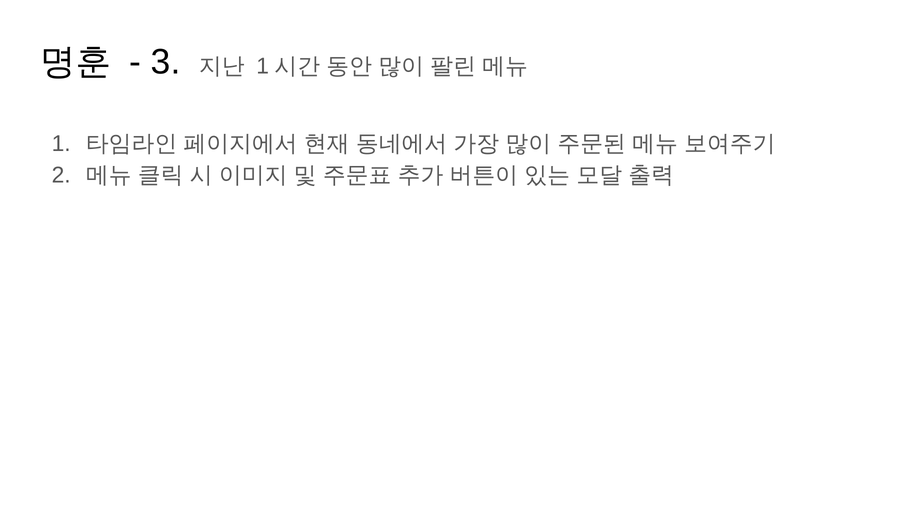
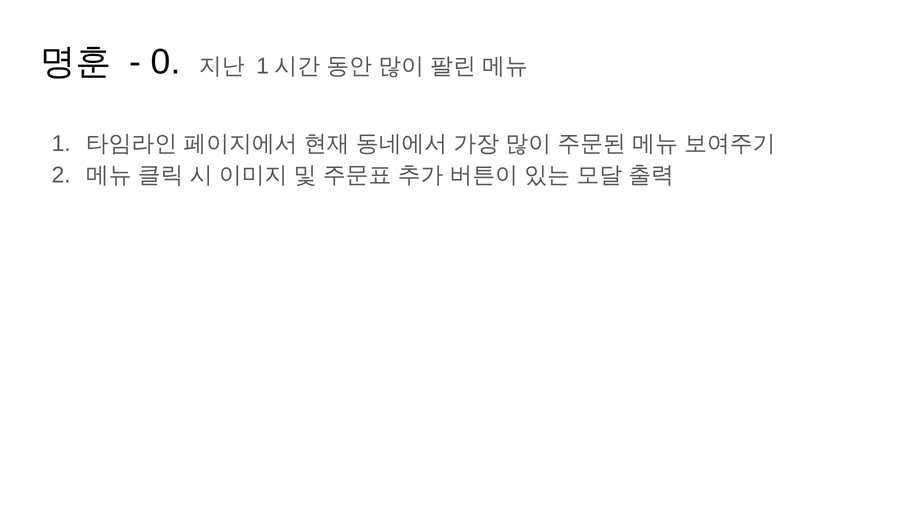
3: 3 -> 0 (166, 62)
